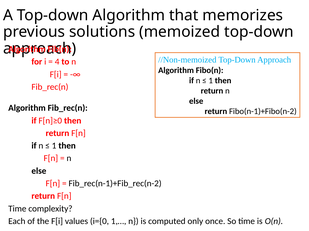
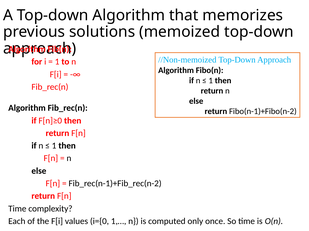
4: 4 -> 1 (57, 62)
